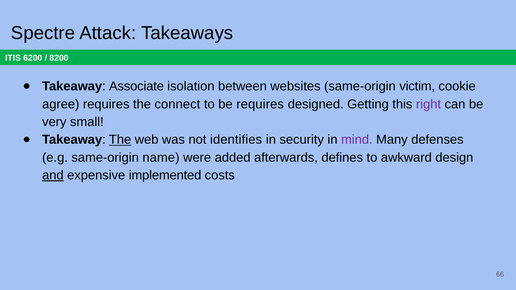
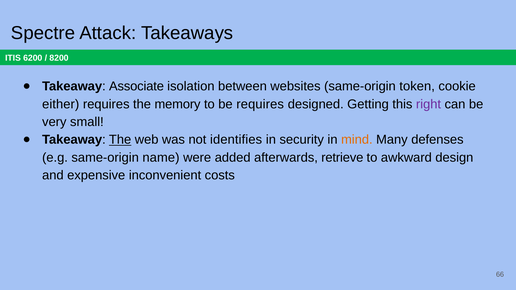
victim: victim -> token (417, 86)
agree: agree -> either (61, 104)
connect: connect -> memory (178, 104)
mind colour: purple -> orange (357, 140)
defines: defines -> retrieve (342, 158)
and underline: present -> none (53, 175)
implemented: implemented -> inconvenient (165, 175)
